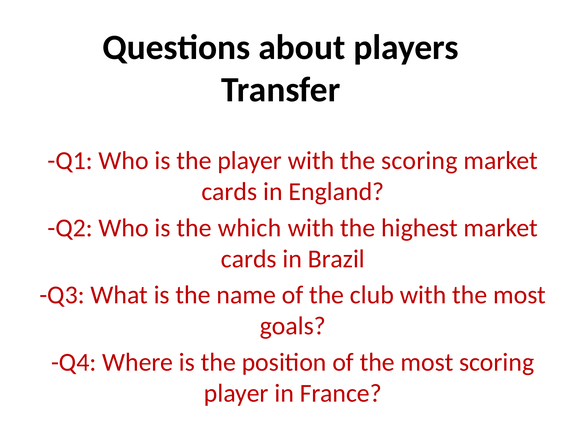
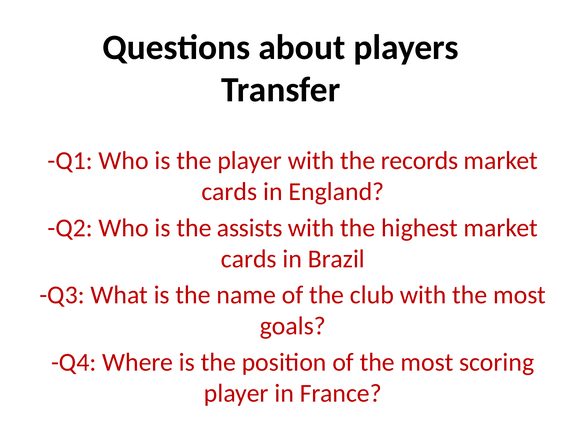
the scoring: scoring -> records (420, 161)
which: which -> assists (250, 228)
